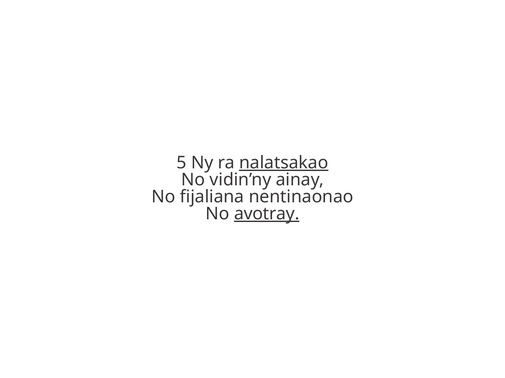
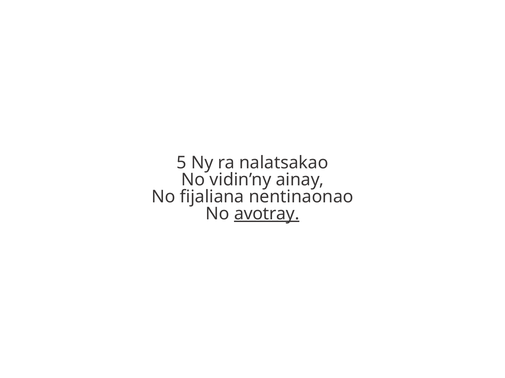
nalatsakao underline: present -> none (284, 163)
